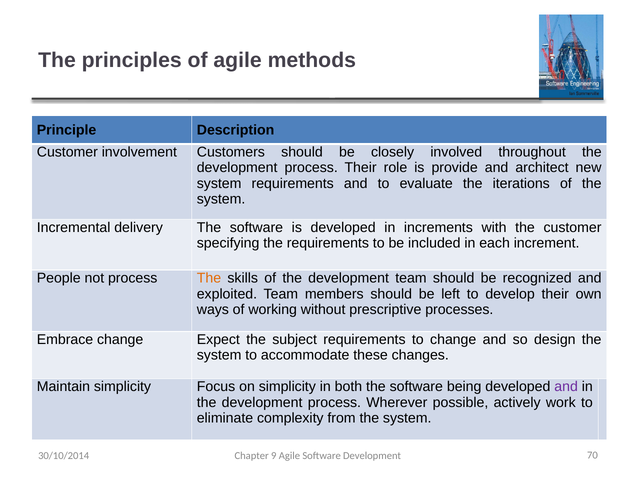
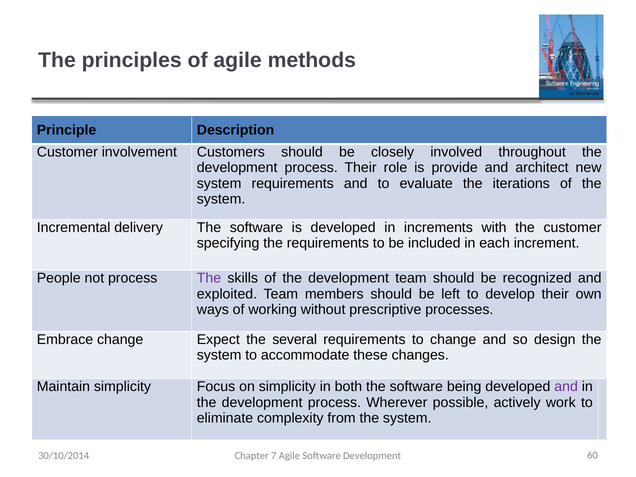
The colour: orange -> purple (209, 278)
subject: subject -> several (295, 340)
9: 9 -> 7 (274, 456)
70: 70 -> 60 (592, 455)
